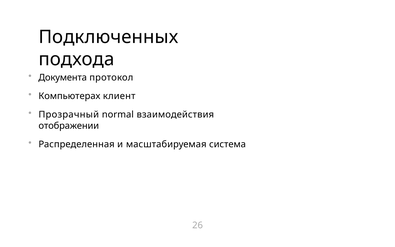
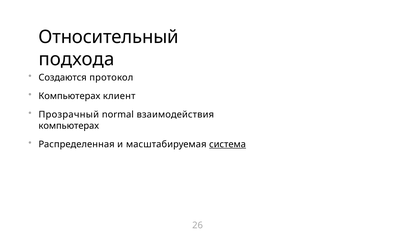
Подключенных: Подключенных -> Относительный (109, 37)
Документа: Документа -> Создаются (63, 78)
отображении: отображении -> компьютерах (69, 126)
система underline: none -> present (228, 144)
